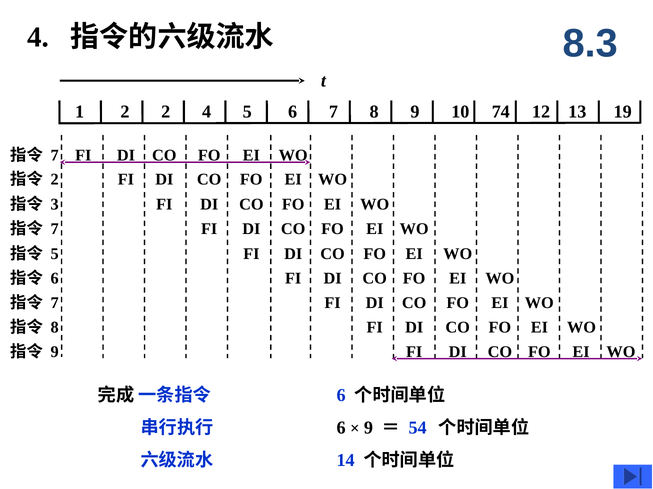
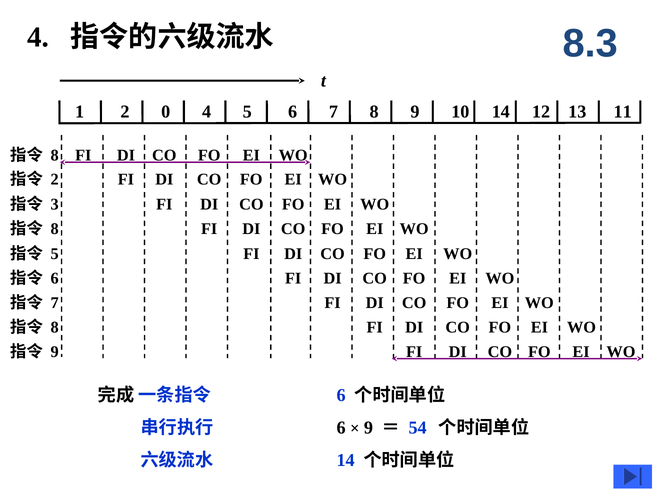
2 2: 2 -> 0 (166, 112)
10 74: 74 -> 14 (501, 112)
19: 19 -> 11 (623, 112)
7: 7 -> 8 (55, 156)
7: 7 -> 8 (55, 229)
